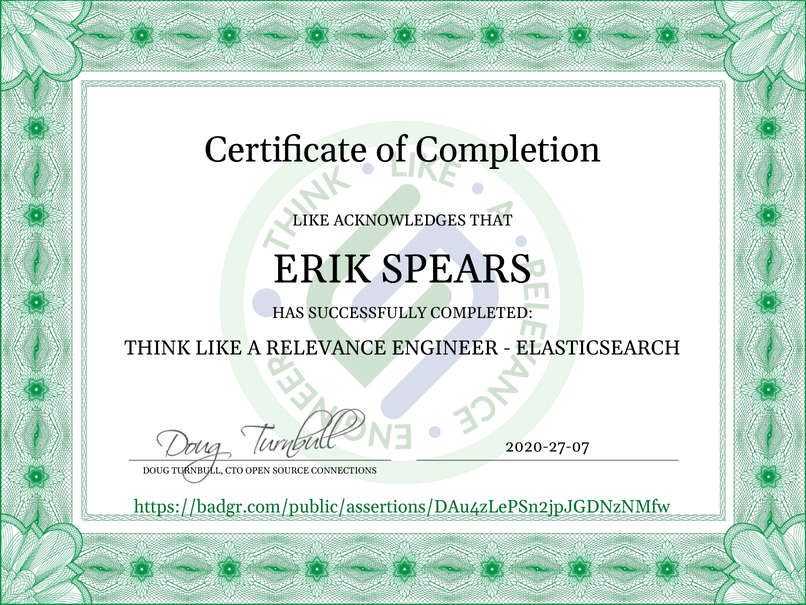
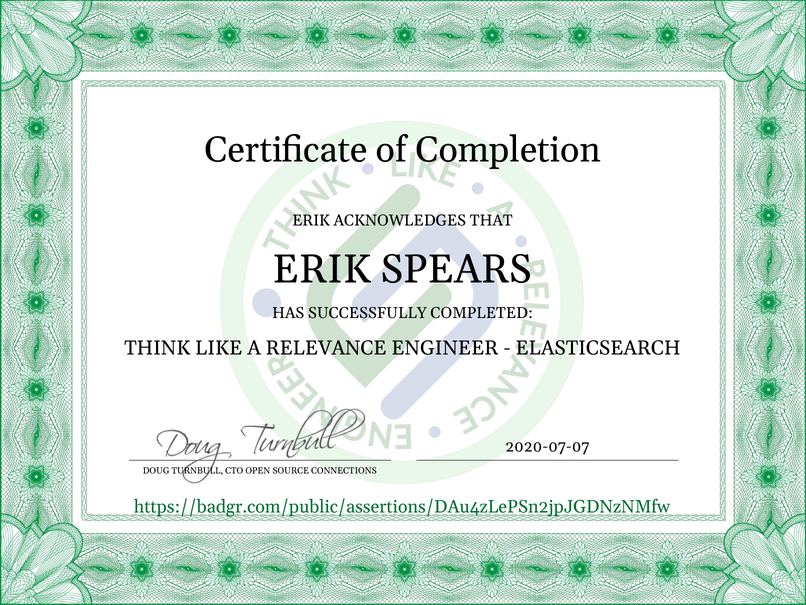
LIKE: LIKE -> ERIK (311, 220)
2020-27-07: 2020-27-07 -> 2020-07-07 (547, 446)
